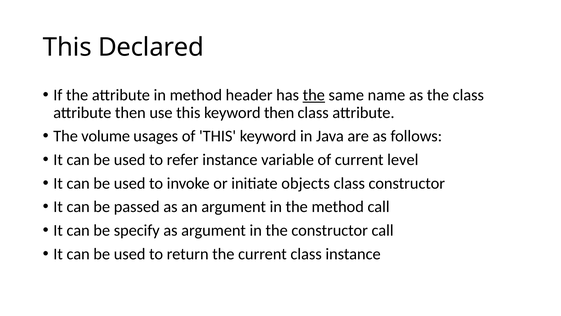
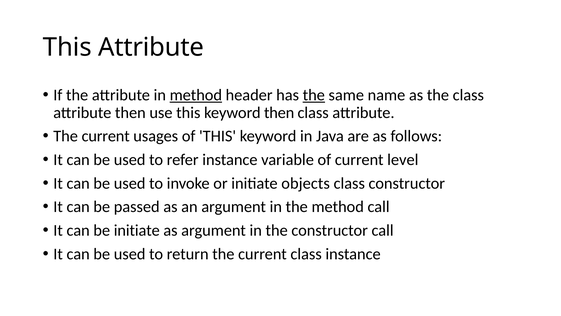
This Declared: Declared -> Attribute (151, 47)
method underline: none -> present (196, 95)
volume: volume -> current (106, 136)
be specify: specify -> initiate (137, 230)
